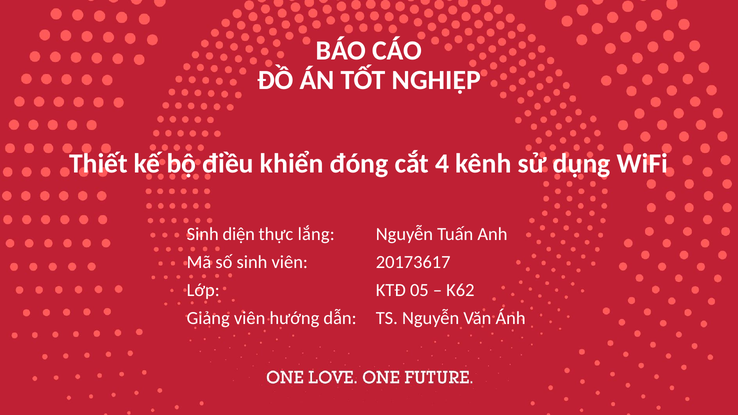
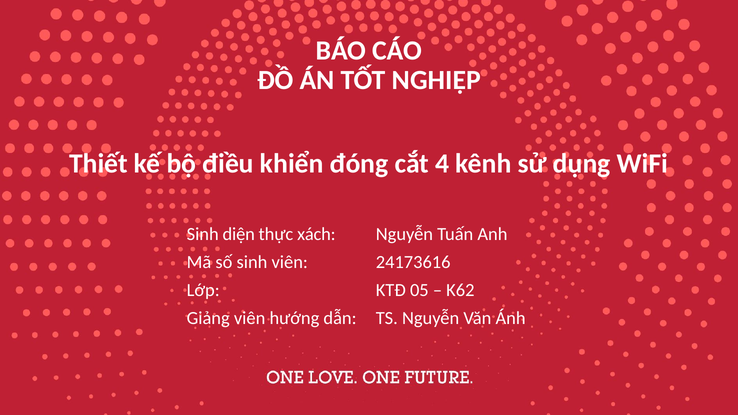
lắng: lắng -> xách (316, 234)
20173617: 20173617 -> 24173616 (413, 262)
